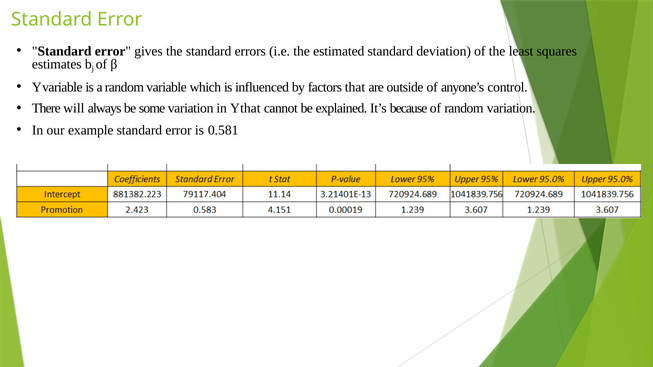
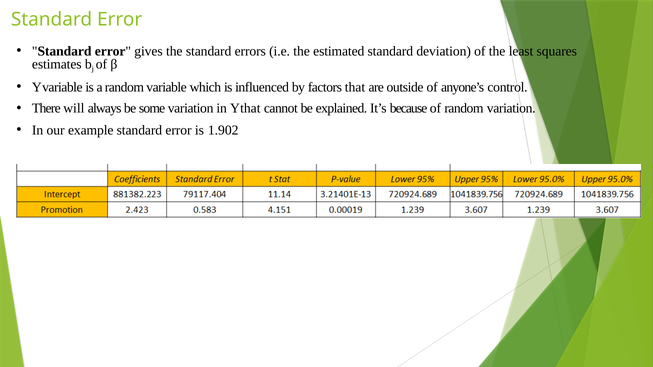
0.581: 0.581 -> 1.902 (223, 130)
